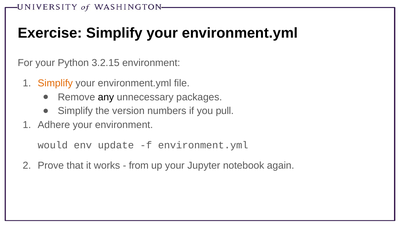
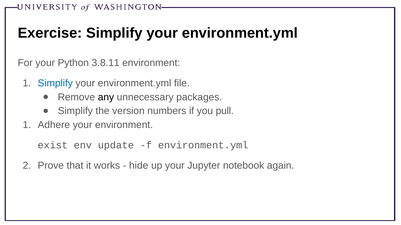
3.2.15: 3.2.15 -> 3.8.11 (106, 63)
Simplify colour: orange -> blue (55, 84)
would: would -> exist (53, 146)
from: from -> hide (139, 166)
